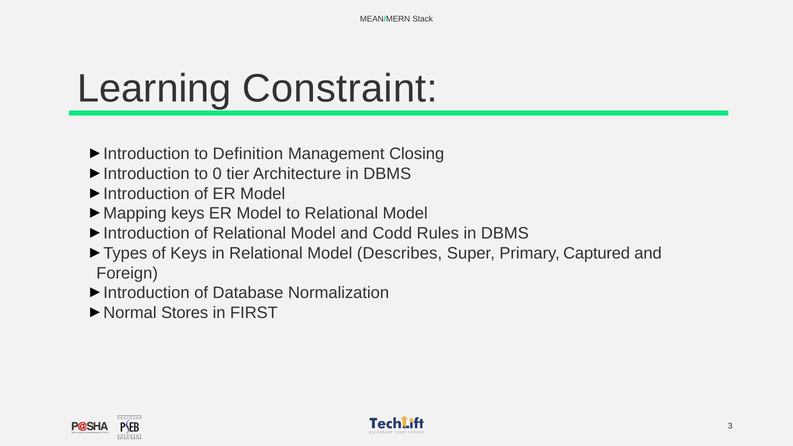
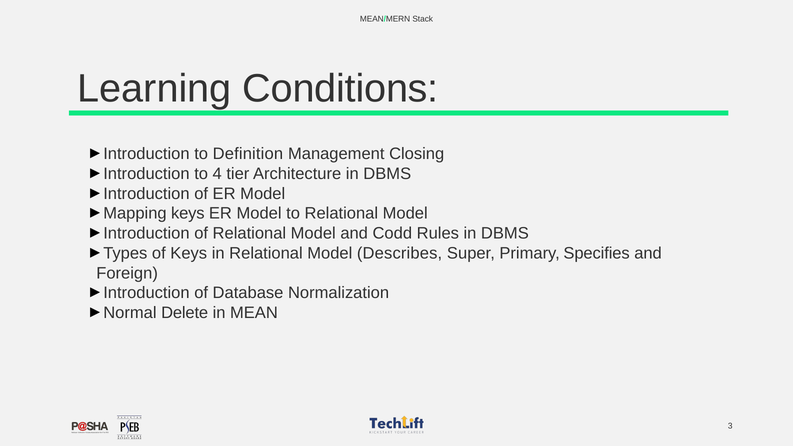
Constraint: Constraint -> Conditions (340, 89)
0: 0 -> 4 (217, 174)
Captured: Captured -> Specifies (597, 253)
Stores: Stores -> Delete (185, 313)
FIRST: FIRST -> MEAN (254, 313)
